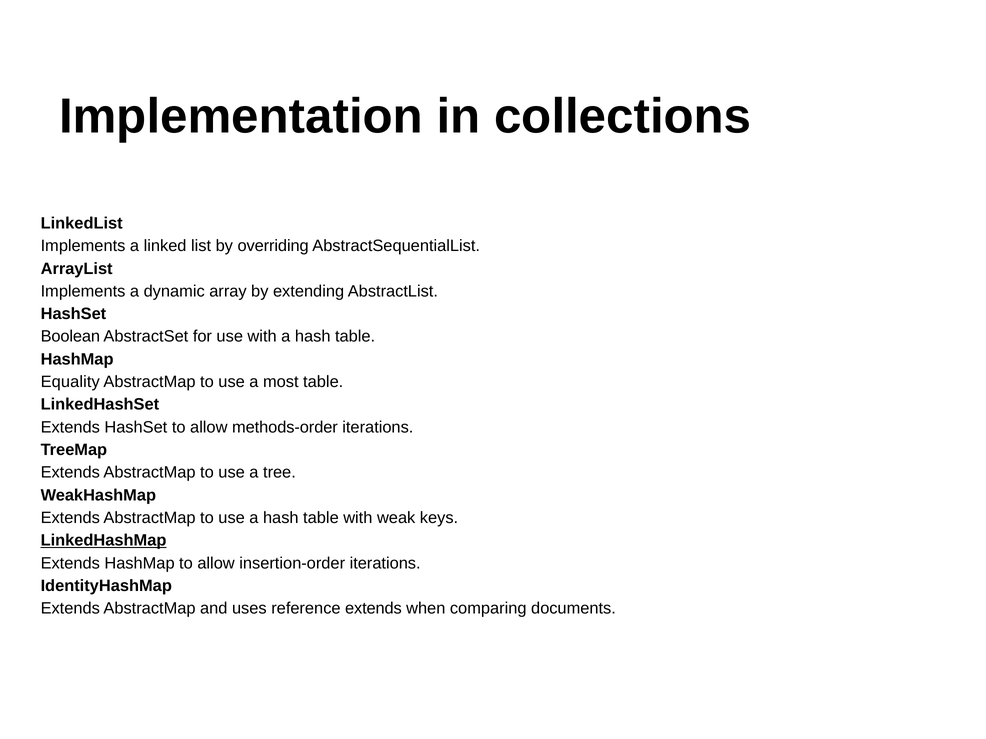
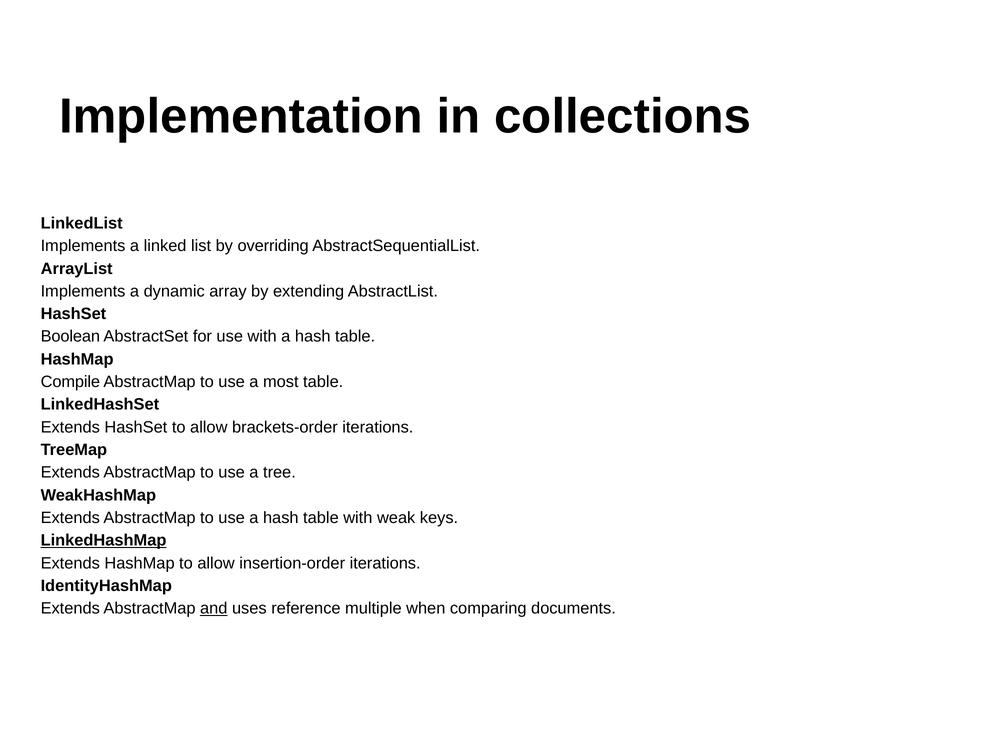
Equality: Equality -> Compile (70, 382)
methods-order: methods-order -> brackets-order (285, 427)
and underline: none -> present (214, 609)
reference extends: extends -> multiple (373, 609)
